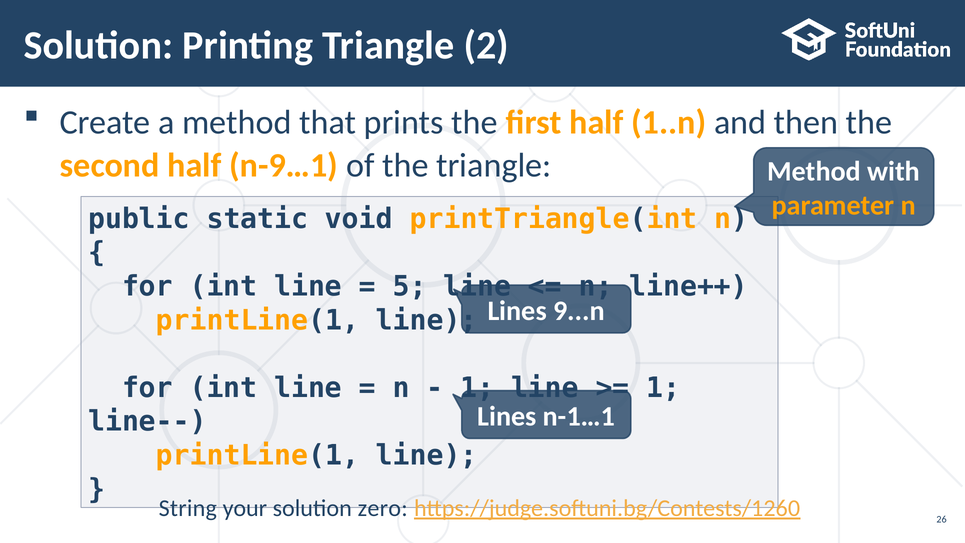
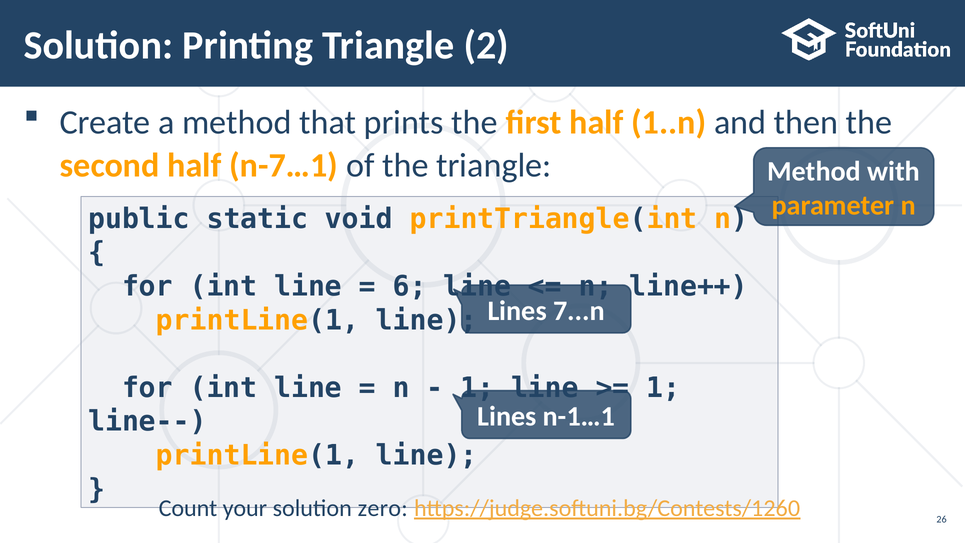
n-9…1: n-9…1 -> n-7…1 (284, 165)
5: 5 -> 6 (410, 286)
9...n: 9...n -> 7...n (579, 311)
String: String -> Count (188, 508)
